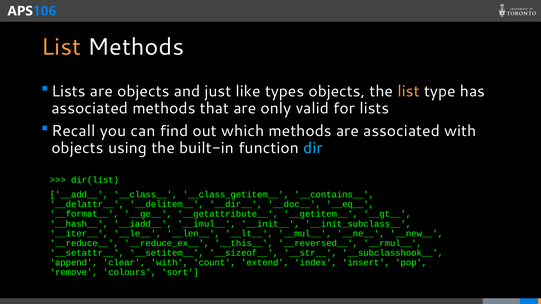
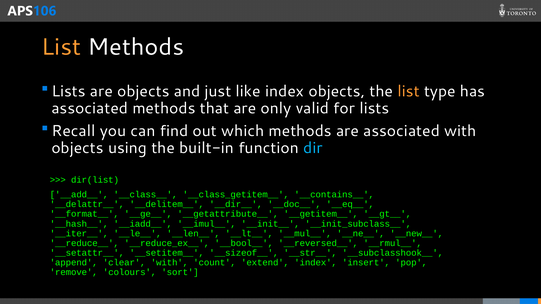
like types: types -> index (285, 91)
__this__: __this__ -> __bool__ (244, 243)
